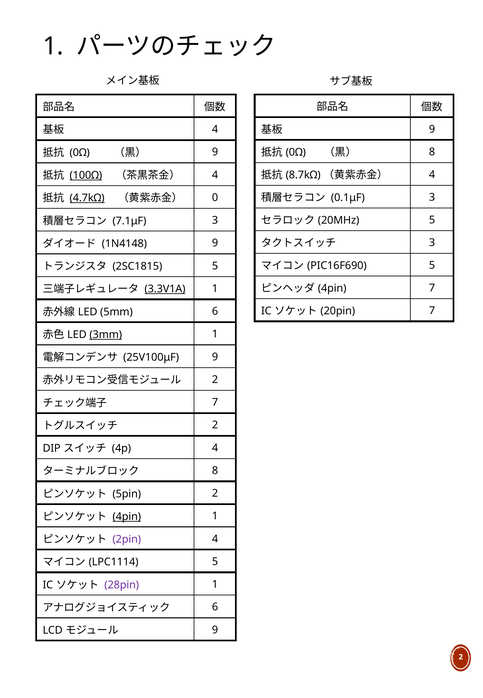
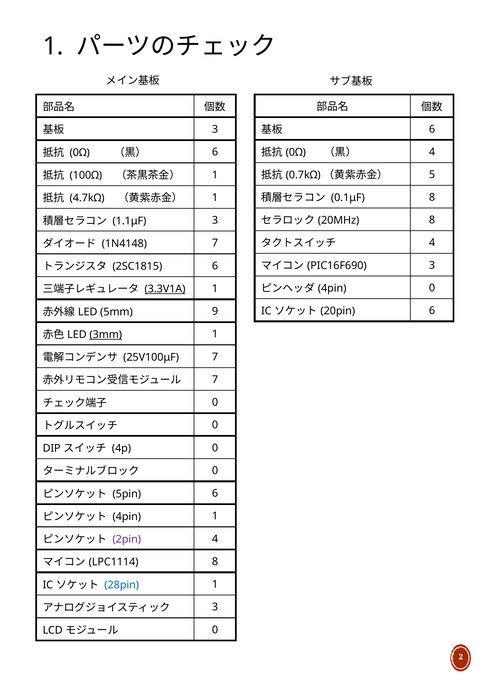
9: 9 -> 6 (432, 129)
4: 4 -> 3 (215, 129)
8: 8 -> 4 (432, 152)
9: 9 -> 6 (215, 152)
8.7kΩ: 8.7kΩ -> 0.7kΩ (303, 175)
4: 4 -> 5 (432, 174)
100Ω underline: present -> none (86, 175)
4: 4 -> 1 (215, 175)
0.1μF 3: 3 -> 8 (432, 197)
4.7kΩ underline: present -> none (87, 198)
0: 0 -> 1 (215, 197)
5: 5 -> 8 (432, 220)
7.1μF: 7.1μF -> 1.1μF (129, 221)
3: 3 -> 4 (432, 242)
1N4148 9: 9 -> 7 (215, 243)
5: 5 -> 3 (432, 265)
2SC1815 5: 5 -> 6 (215, 266)
4pin 7: 7 -> 0 (432, 288)
5mm 6: 6 -> 9 (215, 311)
7: 7 -> 6 (432, 310)
25V100μF 9: 9 -> 7 (215, 357)
2: 2 -> 7 (215, 379)
7: 7 -> 0 (215, 402)
2: 2 -> 0 (215, 425)
4p 4: 4 -> 0 (215, 448)
8: 8 -> 0 (215, 470)
5pin 2: 2 -> 6 (215, 493)
4pin underline: present -> none (127, 516)
5: 5 -> 8 (215, 561)
28pin colour: purple -> blue (122, 585)
6: 6 -> 3 (215, 607)
9: 9 -> 0 (215, 630)
